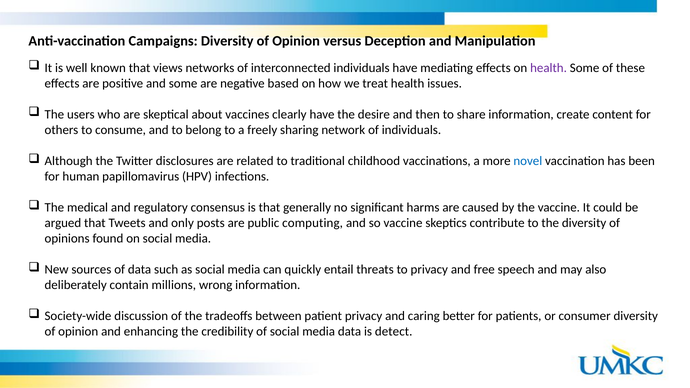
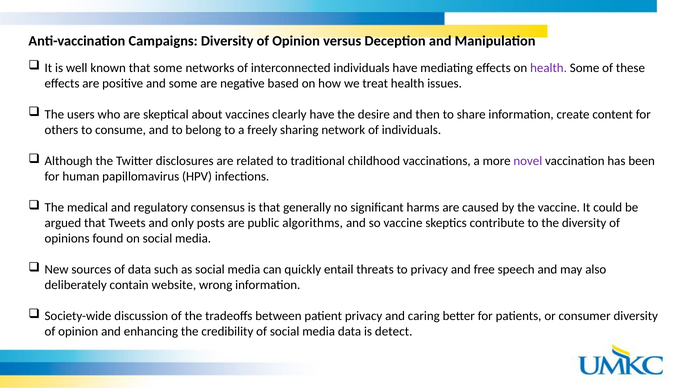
that views: views -> some (168, 68)
novel colour: blue -> purple (528, 161)
computing: computing -> algorithms (313, 223)
millions: millions -> website (174, 285)
